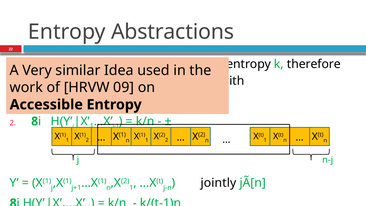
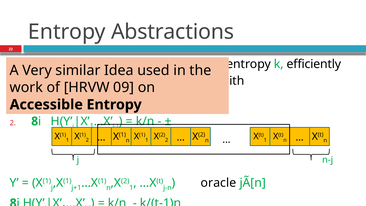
therefore: therefore -> efficiently (314, 64)
jointly: jointly -> oracle (218, 183)
